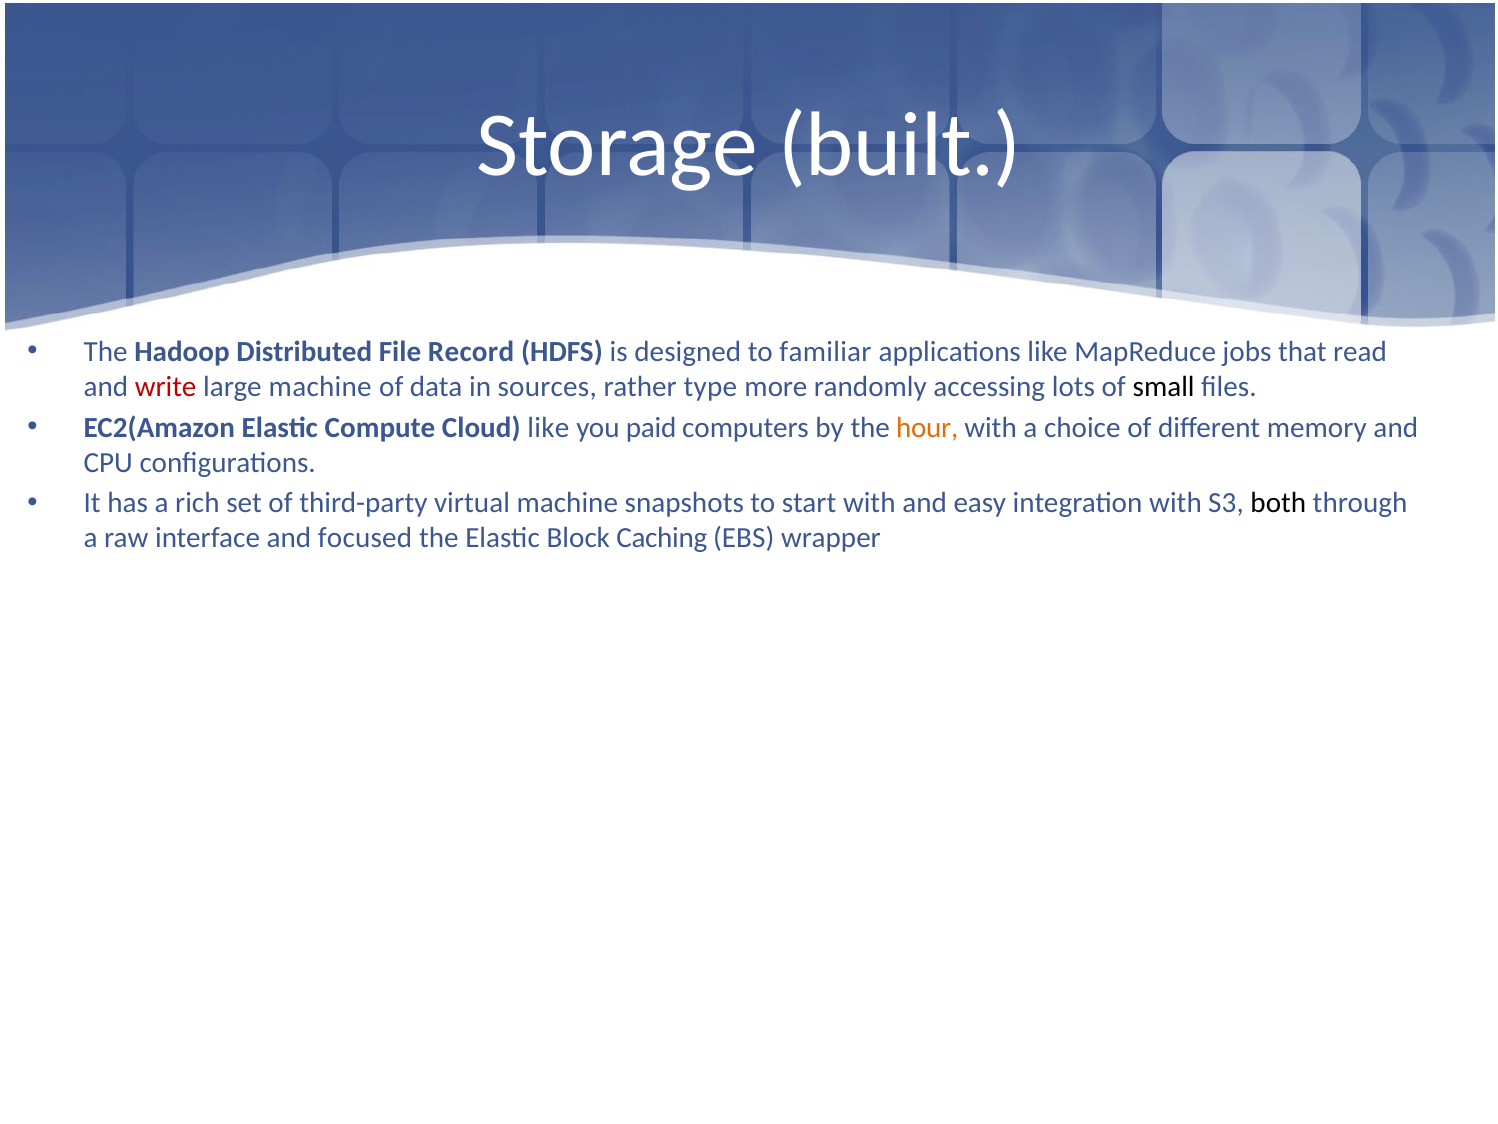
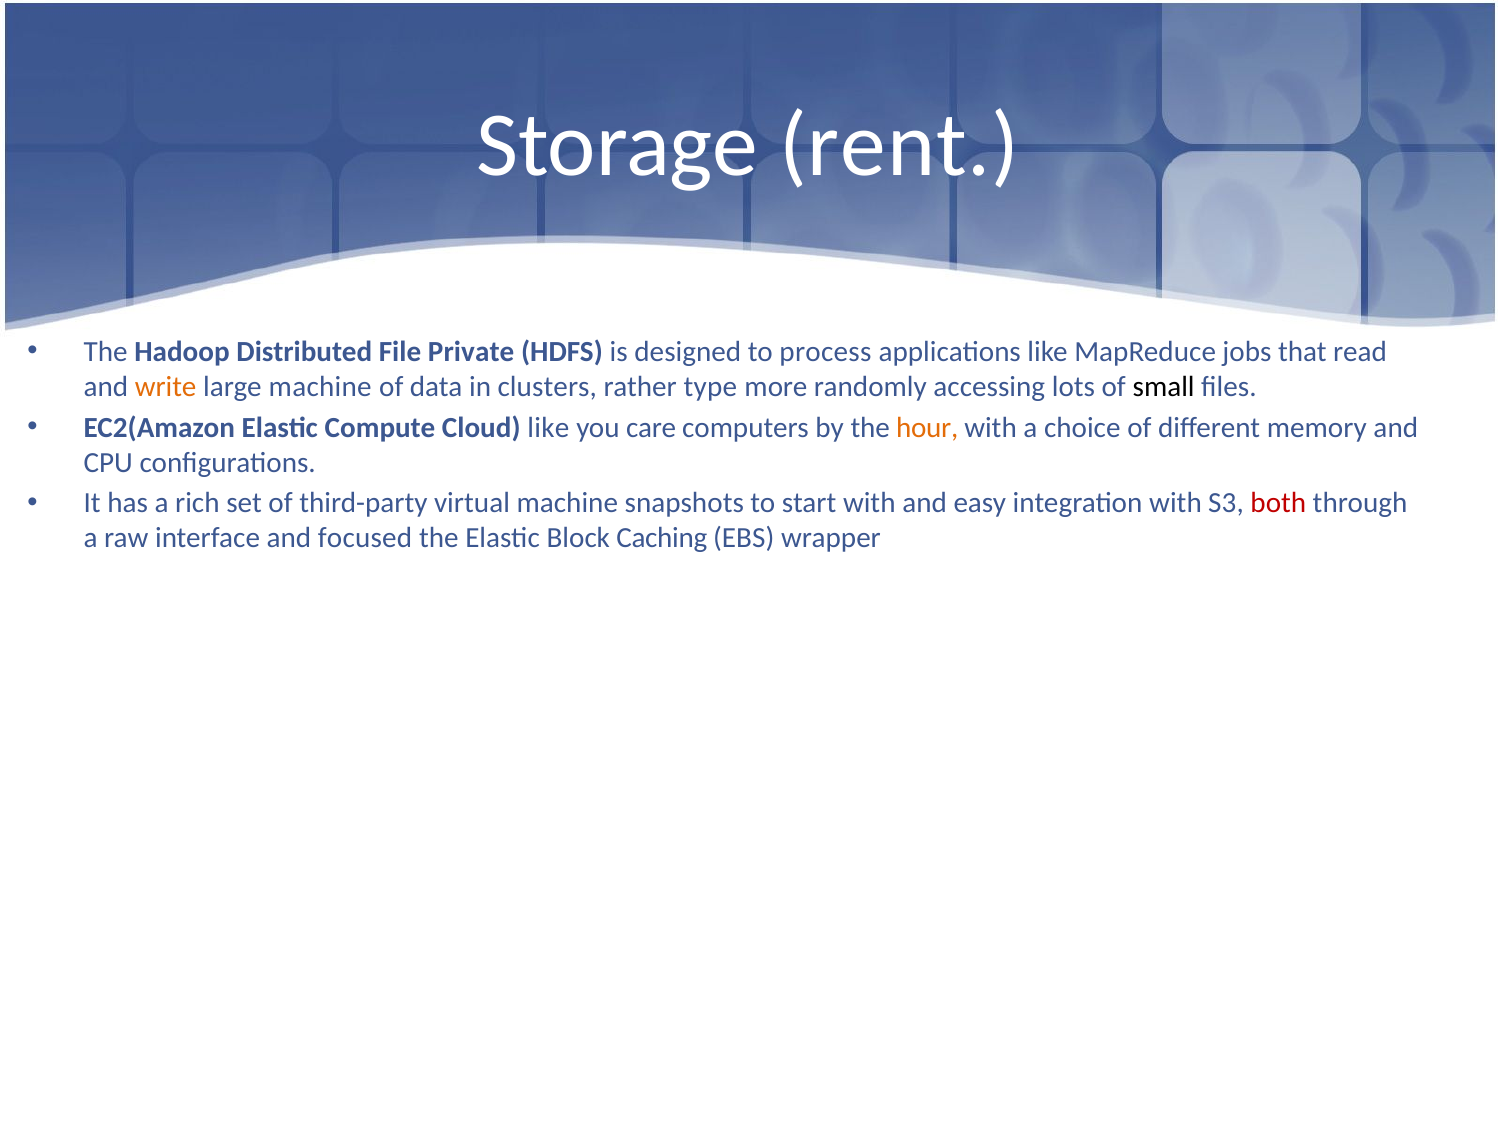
built: built -> rent (899, 145)
Record: Record -> Private (471, 352)
familiar: familiar -> process (826, 352)
write colour: red -> orange (166, 387)
sources: sources -> clusters (547, 387)
paid: paid -> care (651, 427)
both colour: black -> red (1278, 503)
